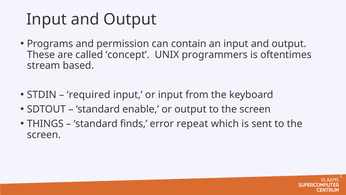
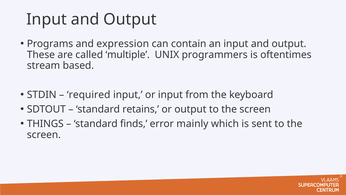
permission: permission -> expression (123, 44)
concept: concept -> multiple (128, 55)
enable: enable -> retains (141, 109)
repeat: repeat -> mainly (192, 124)
